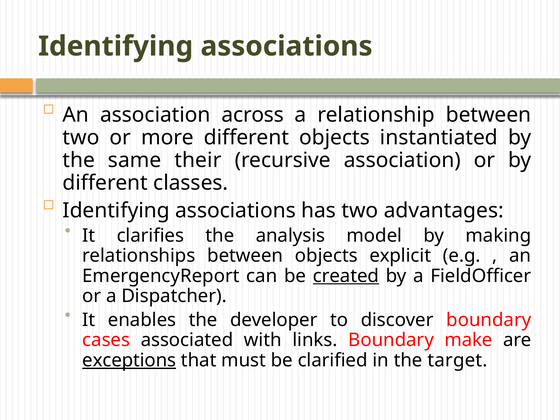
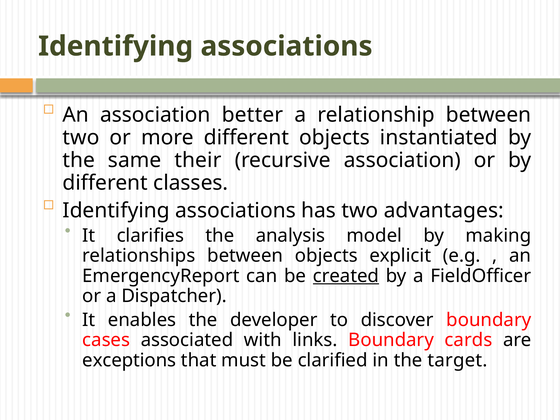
across: across -> better (253, 115)
make: make -> cards (468, 340)
exceptions underline: present -> none (129, 360)
